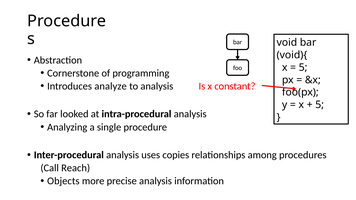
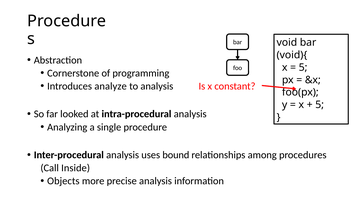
copies: copies -> bound (176, 155)
Reach: Reach -> Inside (76, 168)
